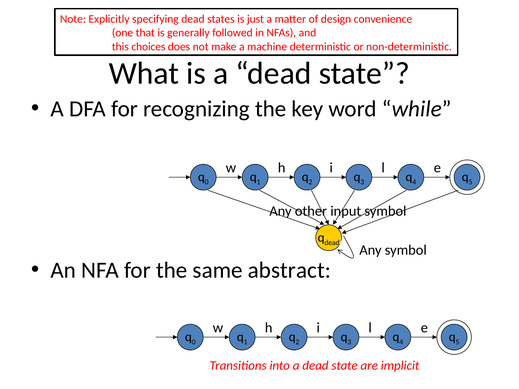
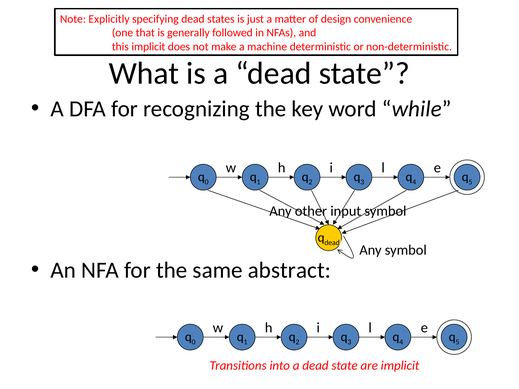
this choices: choices -> implicit (148, 47)
